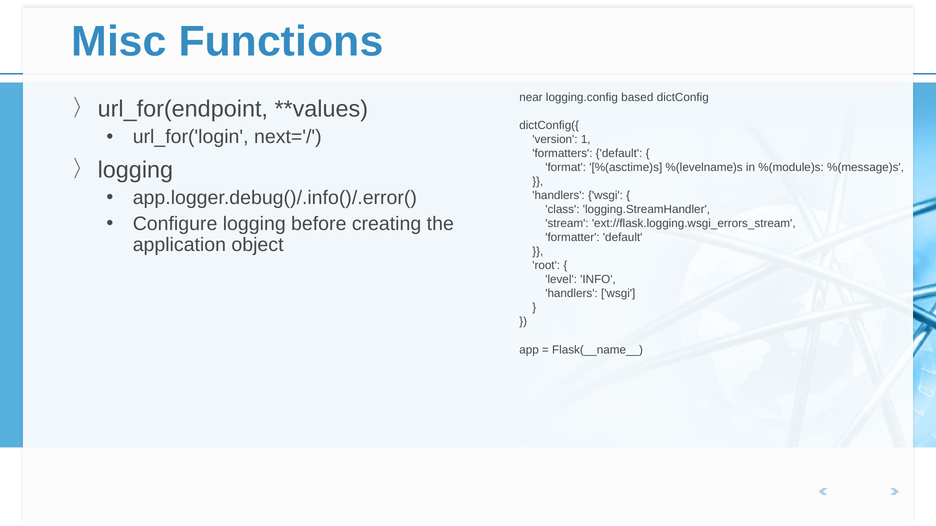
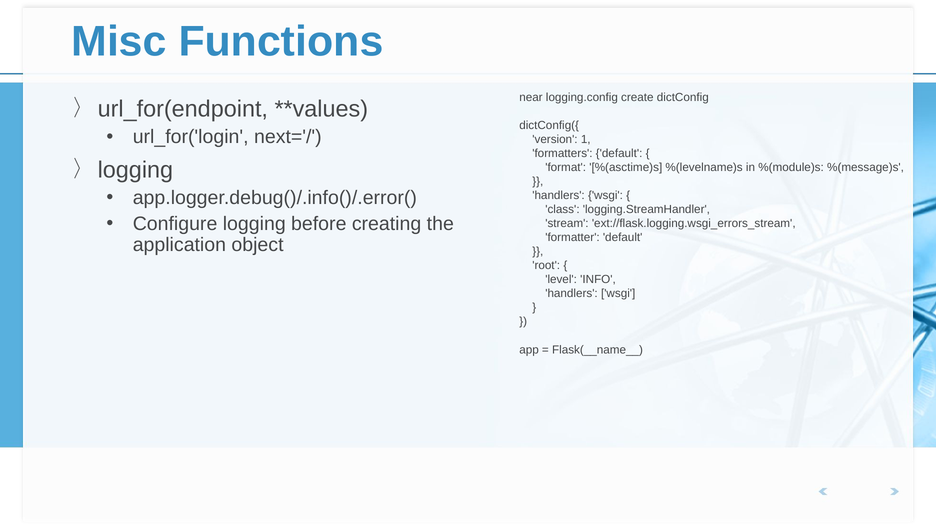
based: based -> create (637, 97)
